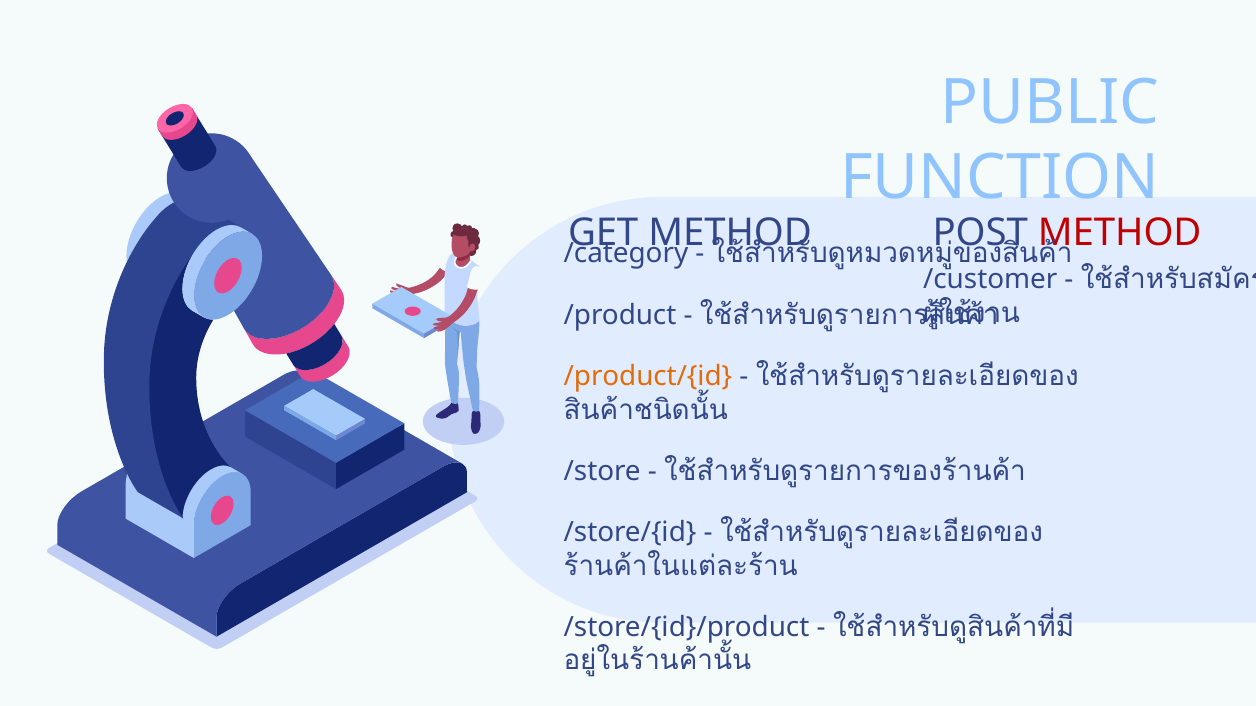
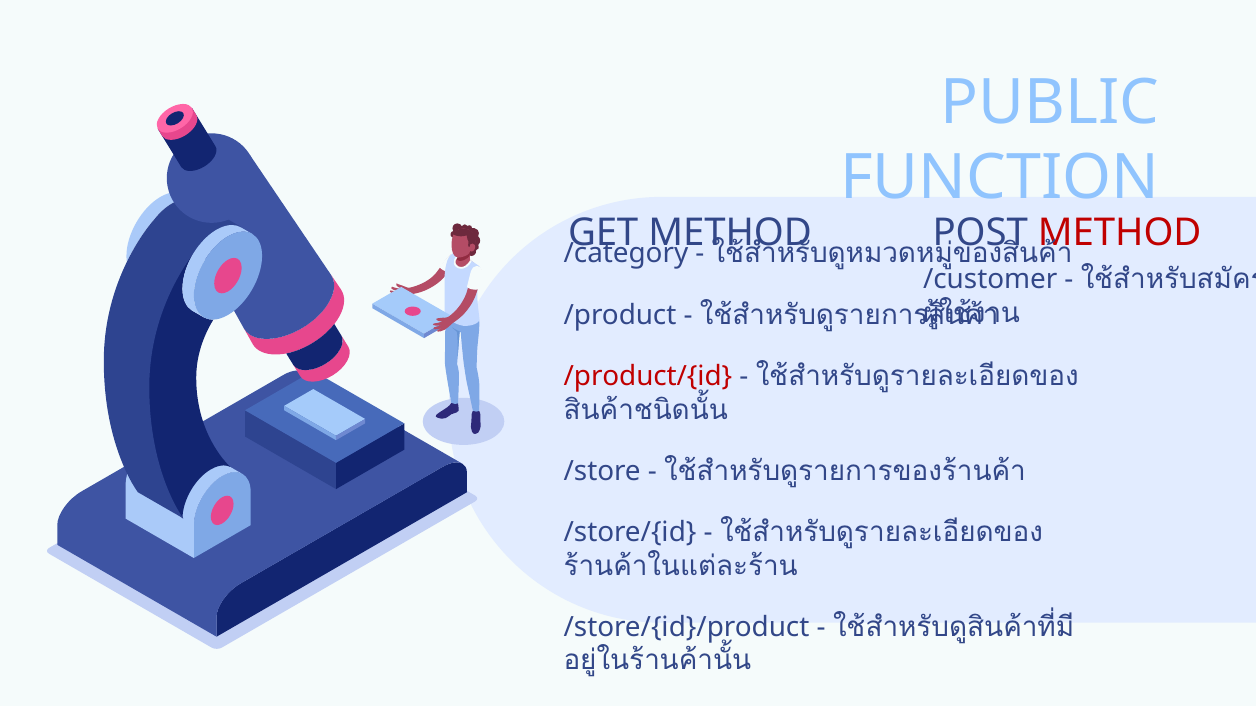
/product/{id colour: orange -> red (648, 377)
